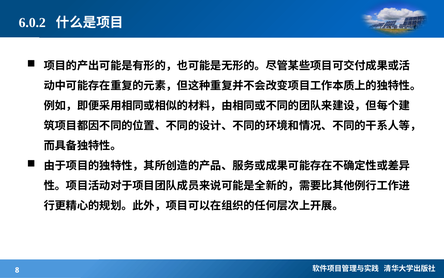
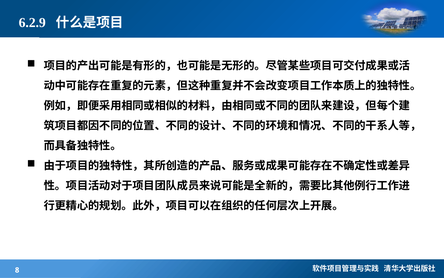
6.0.2: 6.0.2 -> 6.2.9 (32, 23)
